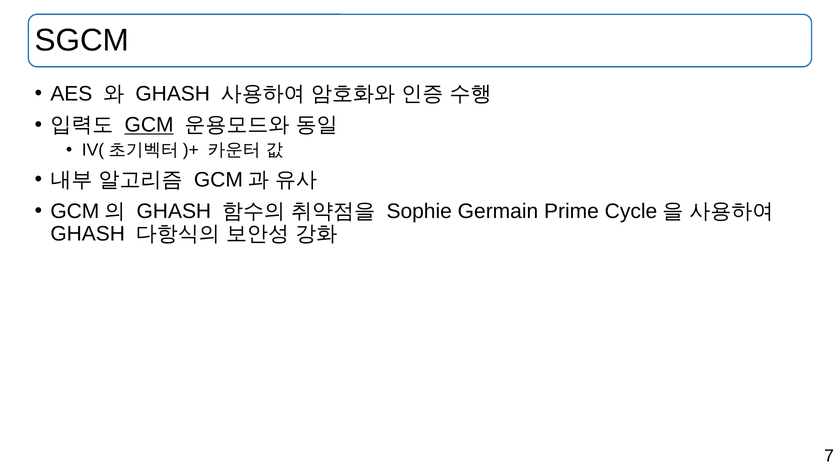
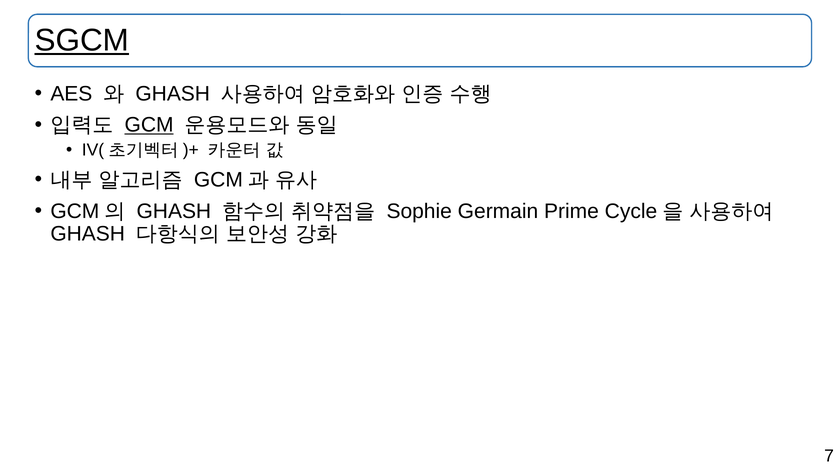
SGCM underline: none -> present (82, 40)
